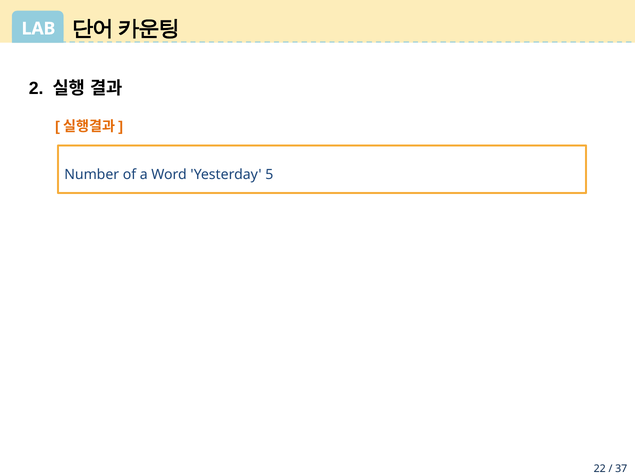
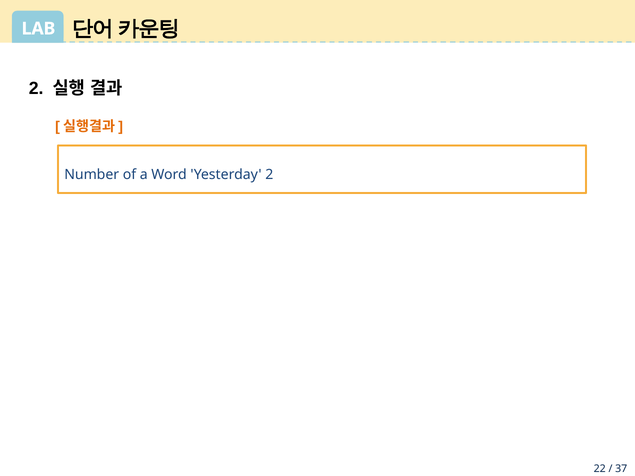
Yesterday 5: 5 -> 2 (269, 175)
